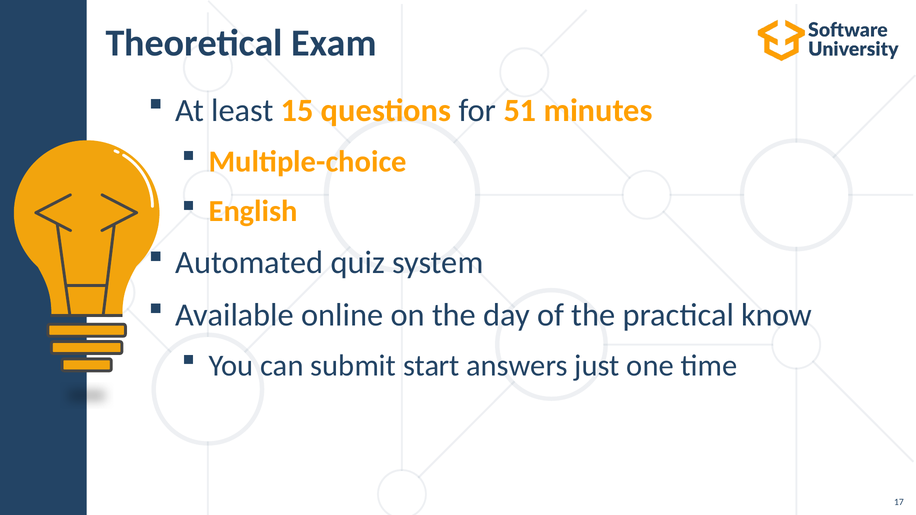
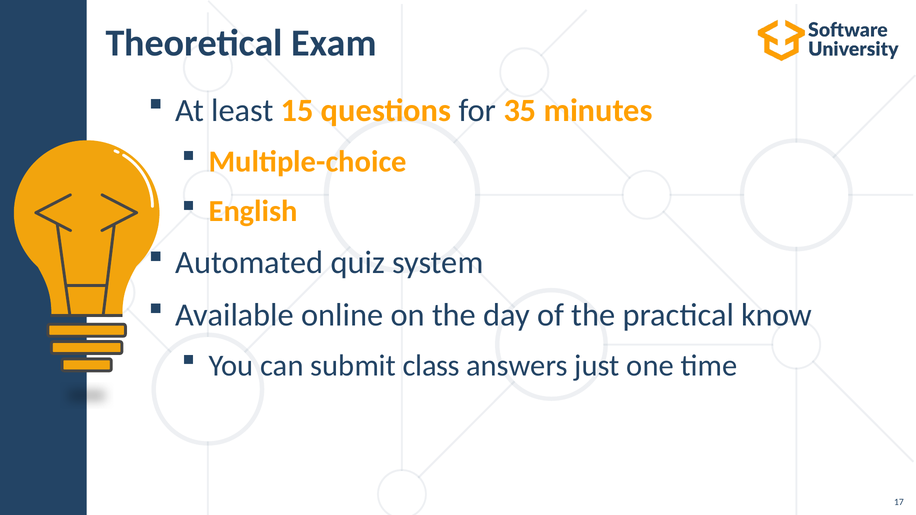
51: 51 -> 35 (520, 111)
start: start -> class (431, 366)
